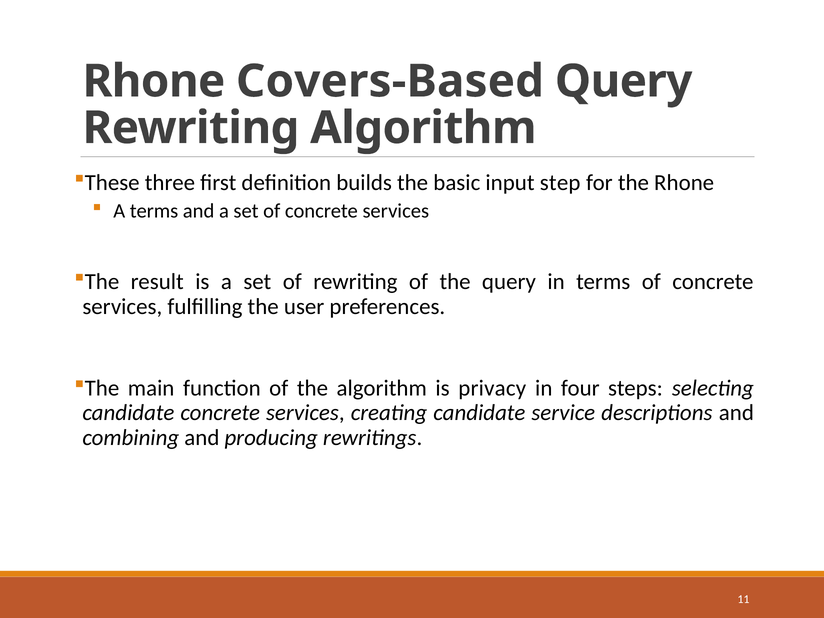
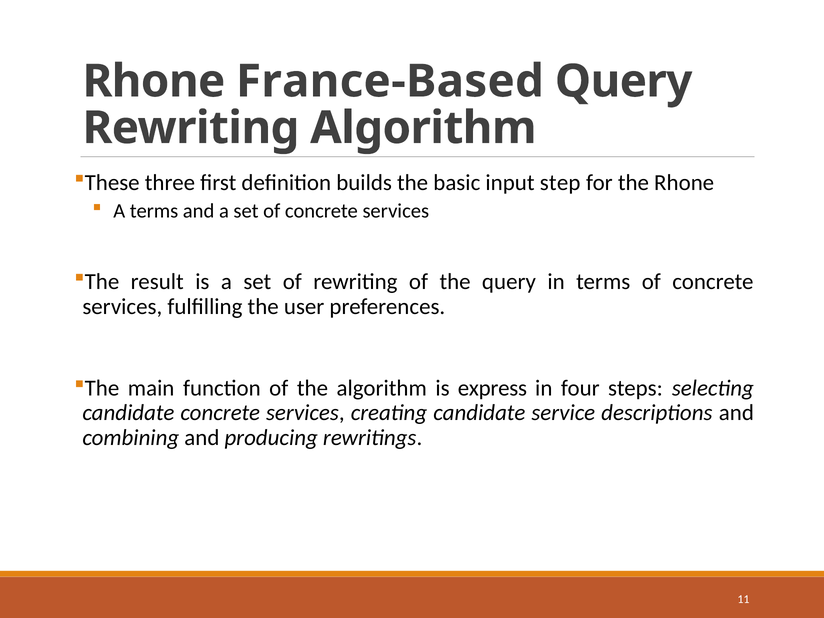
Covers-Based: Covers-Based -> France-Based (390, 81)
privacy: privacy -> express (492, 388)
